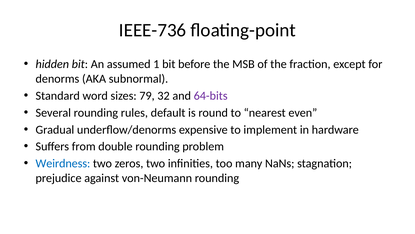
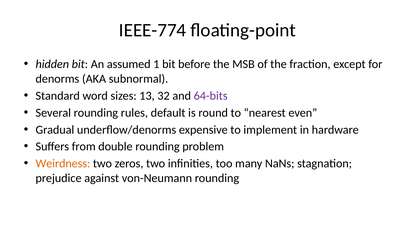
IEEE-736: IEEE-736 -> IEEE-774 (153, 30)
79: 79 -> 13 (147, 96)
Weirdness colour: blue -> orange (63, 164)
